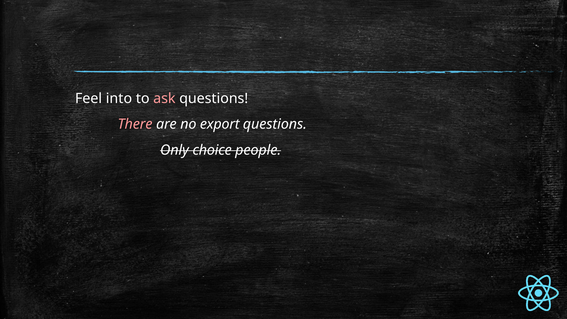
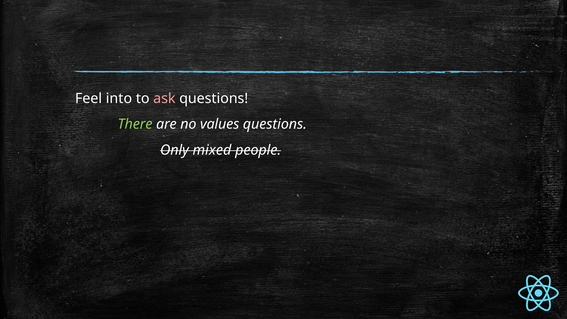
There colour: pink -> light green (135, 124)
export: export -> values (220, 124)
choice: choice -> mixed (212, 150)
